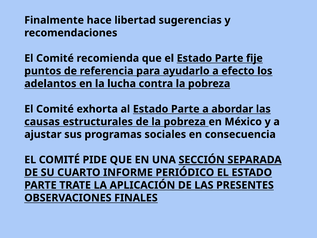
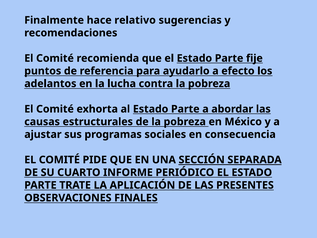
libertad: libertad -> relativo (135, 20)
